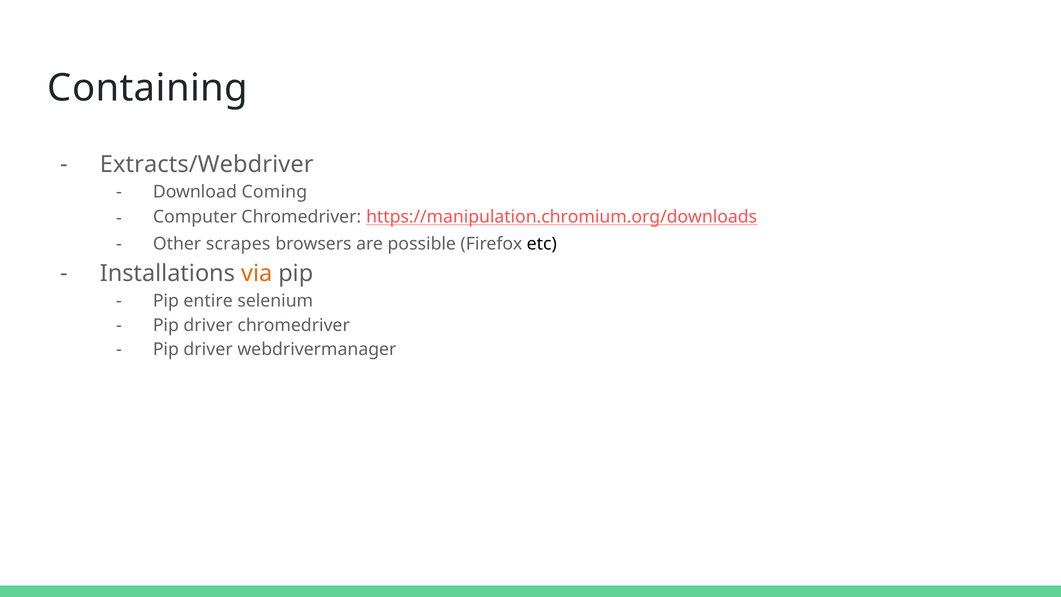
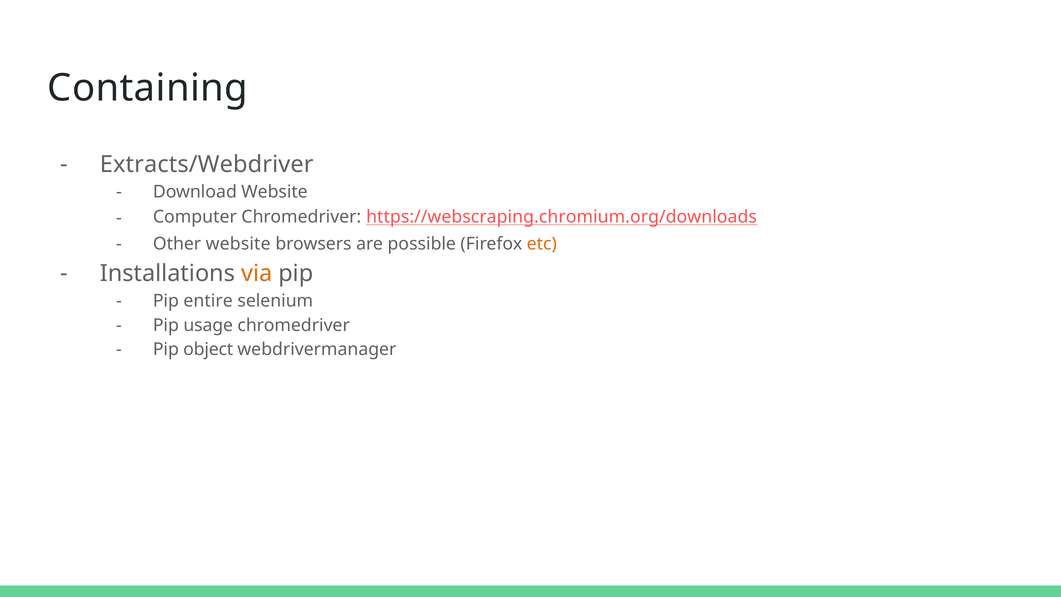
Download Coming: Coming -> Website (275, 192)
https://manipulation.chromium.org/downloads: https://manipulation.chromium.org/downloads -> https://webscraping.chromium.org/downloads (562, 217)
Other scrapes: scrapes -> website (238, 244)
etc colour: black -> orange (542, 244)
driver: driver -> usage (208, 325)
driver: driver -> object (208, 350)
